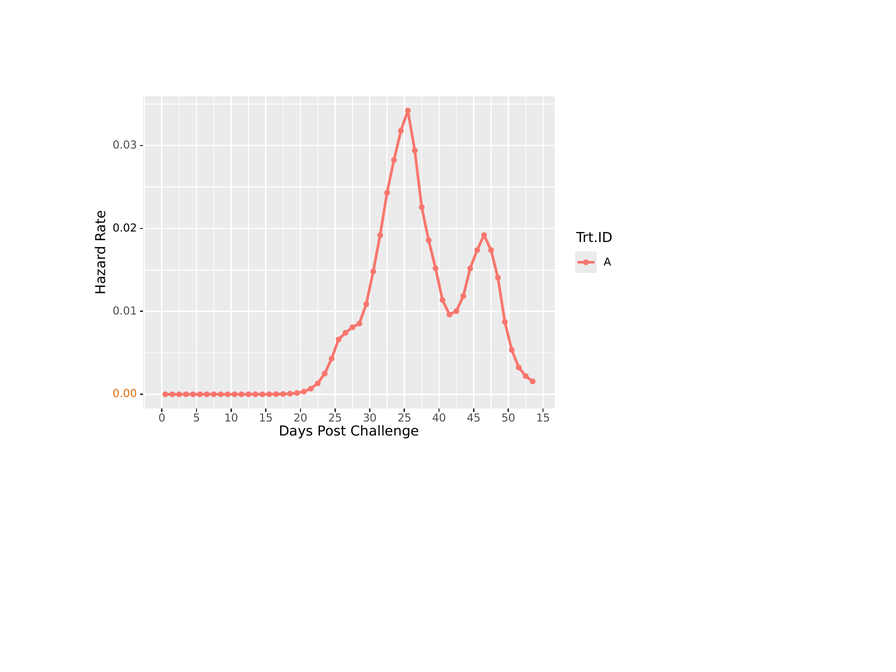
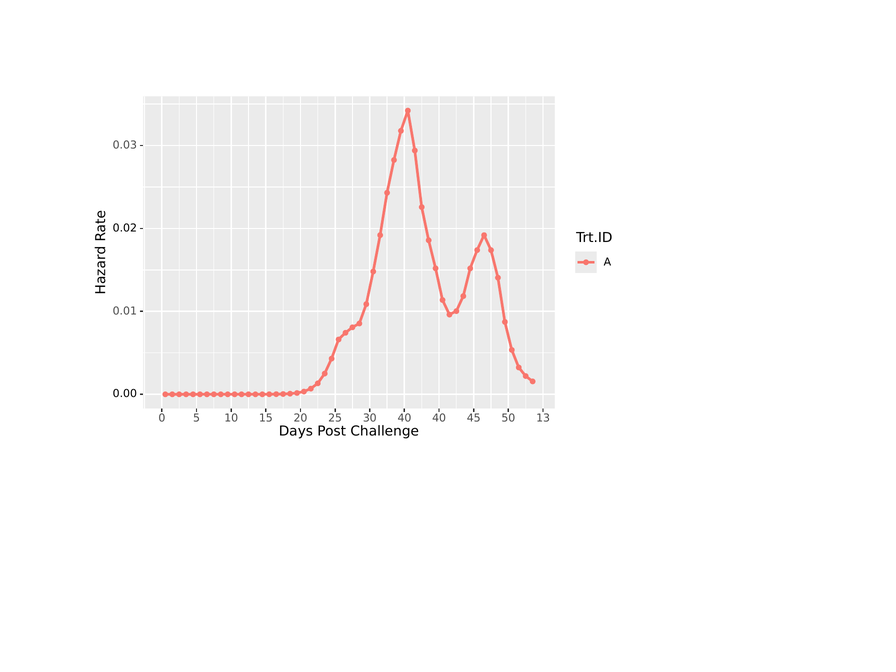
0.00 colour: orange -> black (125, 394)
30 25: 25 -> 40 (404, 418)
50 15: 15 -> 13 (543, 418)
